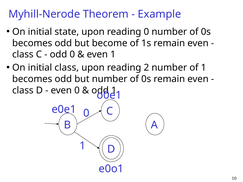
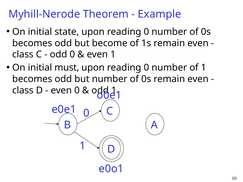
initial class: class -> must (67, 68)
2: 2 -> 0 (146, 68)
